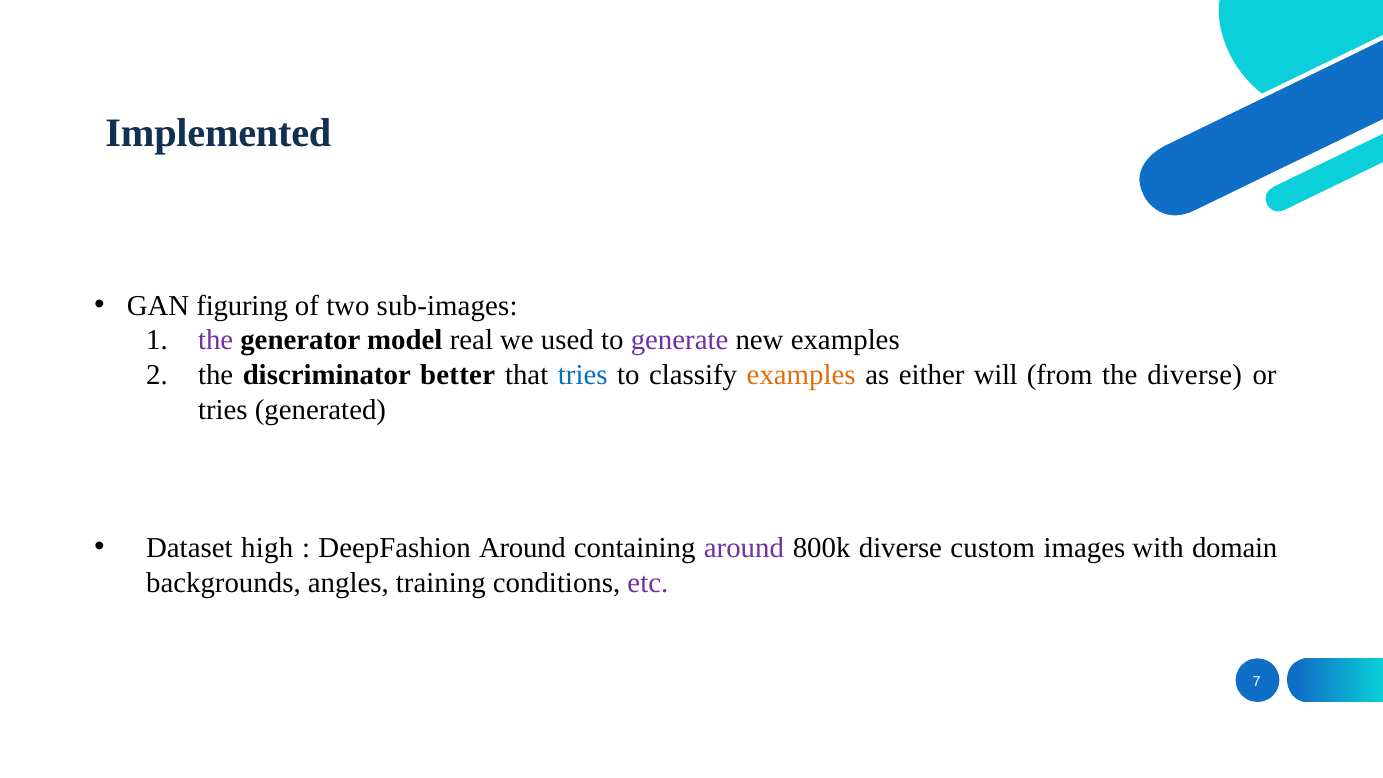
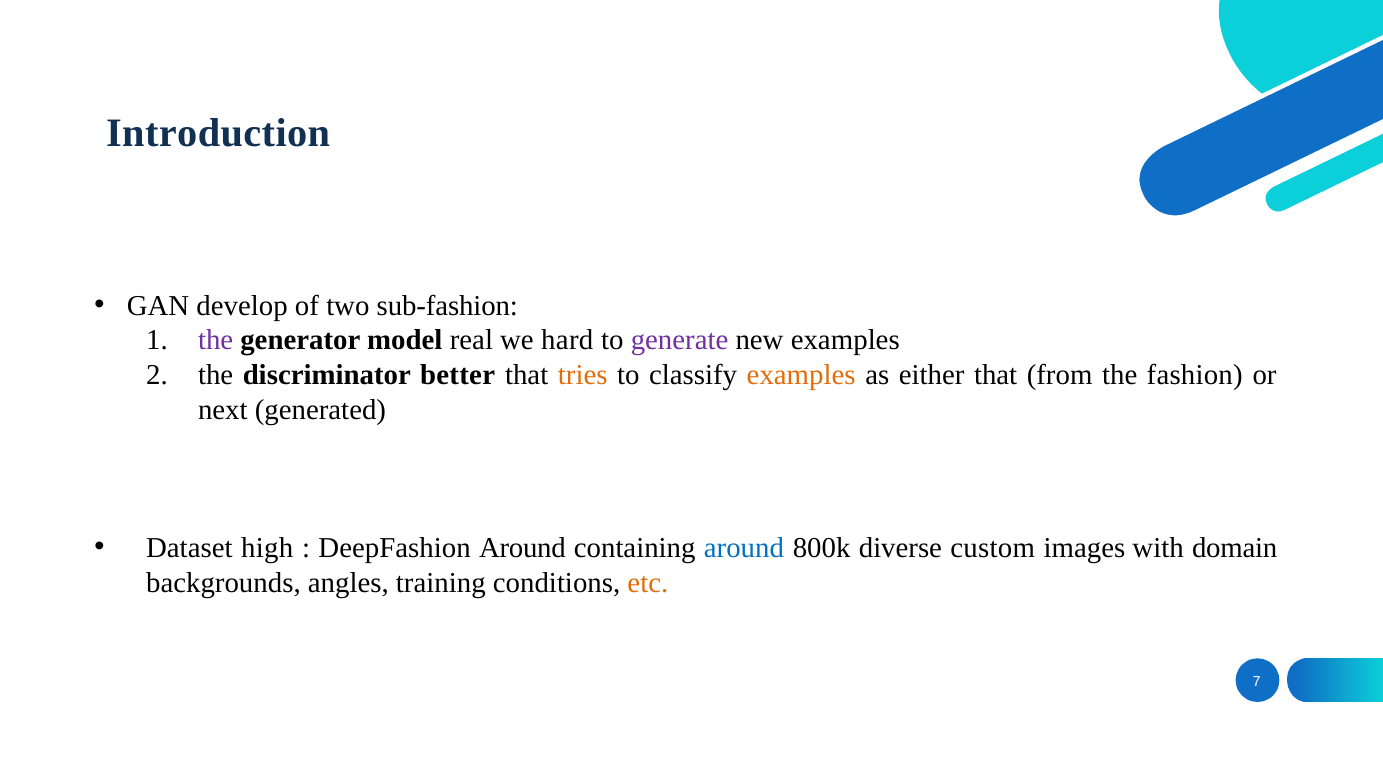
Implemented: Implemented -> Introduction (218, 134)
figuring: figuring -> develop (242, 306)
sub-images: sub-images -> sub-fashion (447, 306)
used: used -> hard (567, 340)
tries colour: blue -> orange (583, 375)
either will: will -> that (996, 375)
the diverse: diverse -> fashion (1195, 375)
tries: tries -> next (223, 410)
around colour: purple -> blue (744, 548)
etc colour: purple -> orange (648, 583)
